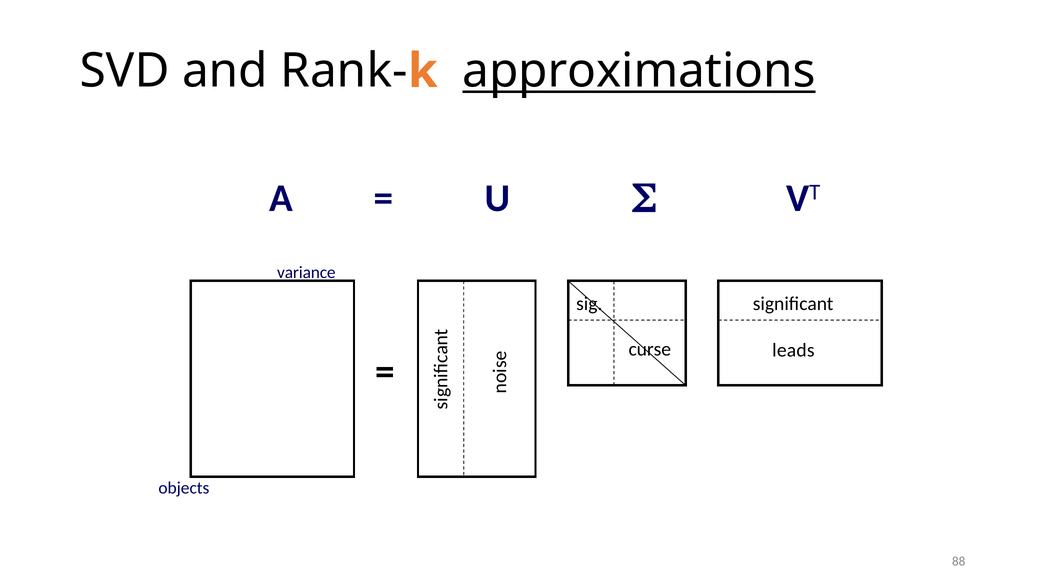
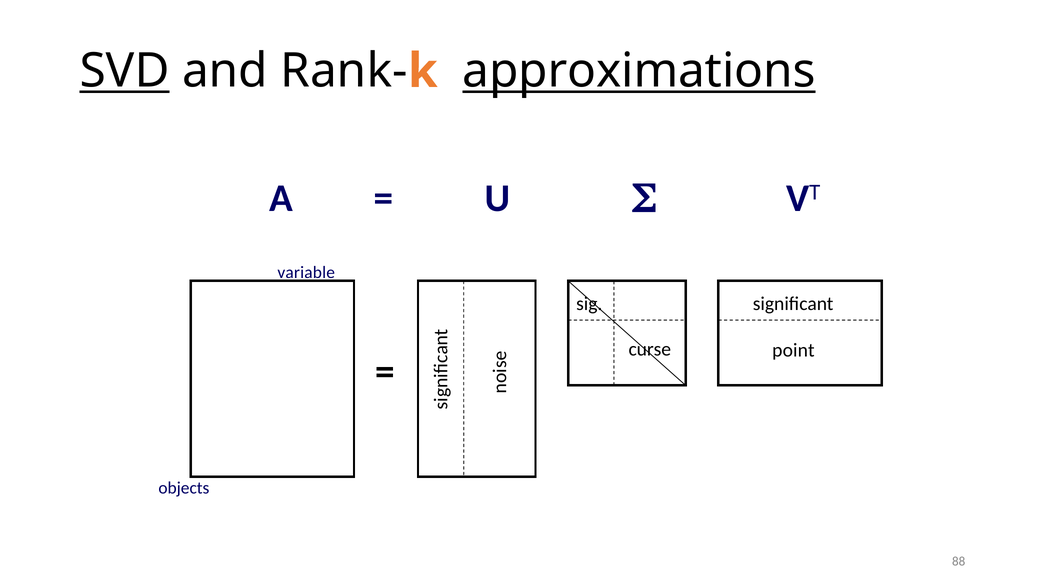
SVD underline: none -> present (125, 71)
variance: variance -> variable (306, 272)
leads: leads -> point (793, 350)
